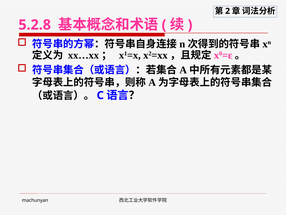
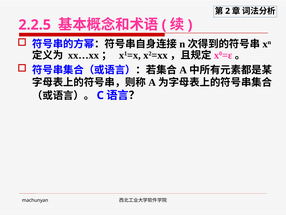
5.2.8: 5.2.8 -> 2.2.5 (35, 25)
